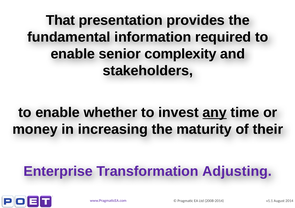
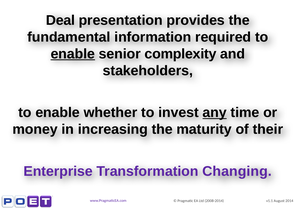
That: That -> Deal (60, 20)
enable underline: none -> present (73, 54)
Adjusting: Adjusting -> Changing (237, 172)
